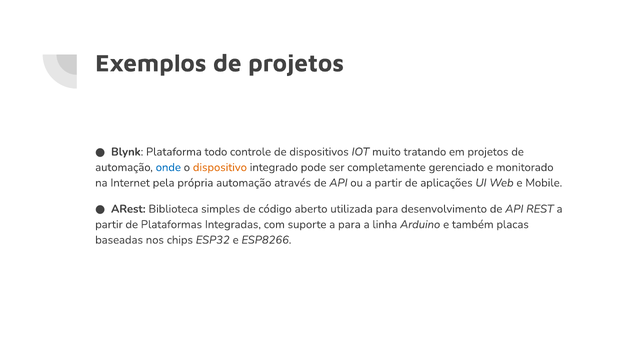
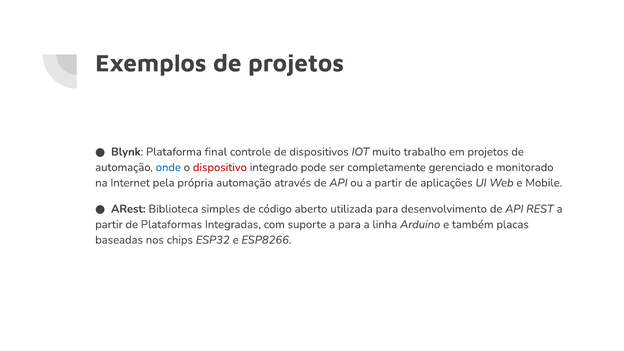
todo: todo -> final (216, 152)
tratando: tratando -> trabalho (425, 152)
dispositivo colour: orange -> red (220, 167)
